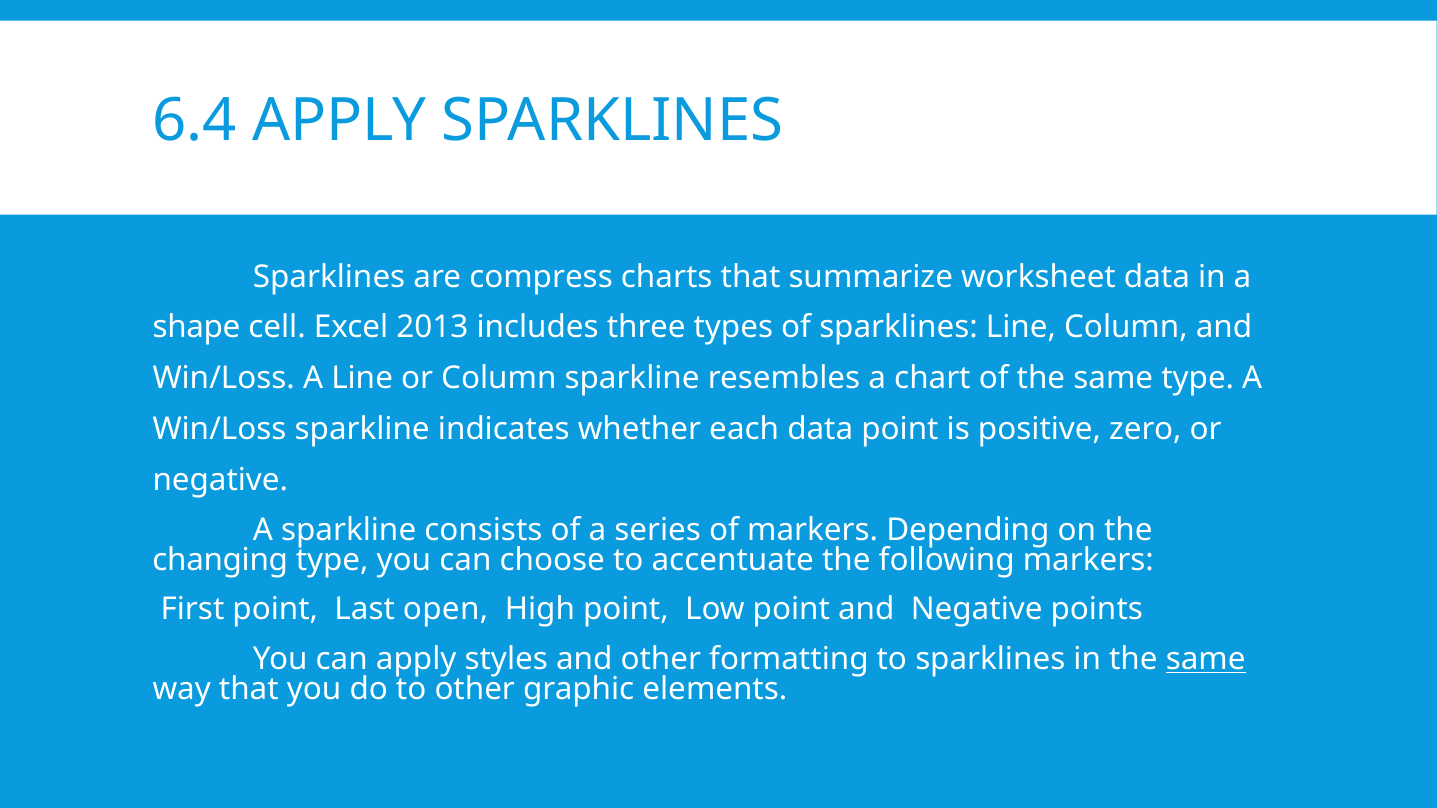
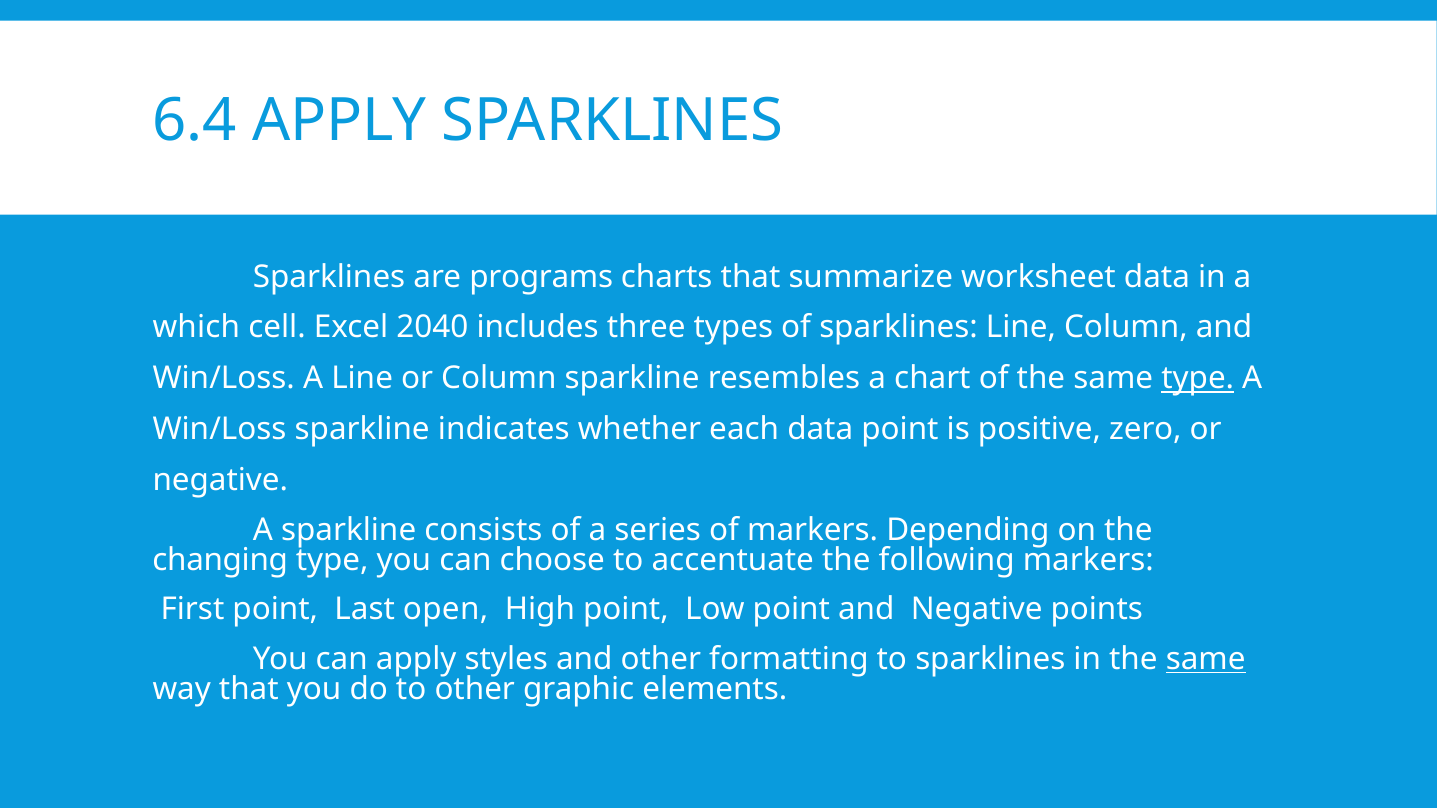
compress: compress -> programs (541, 277)
shape: shape -> which (196, 328)
2013: 2013 -> 2040 (432, 328)
type underline: none -> present (1198, 379)
